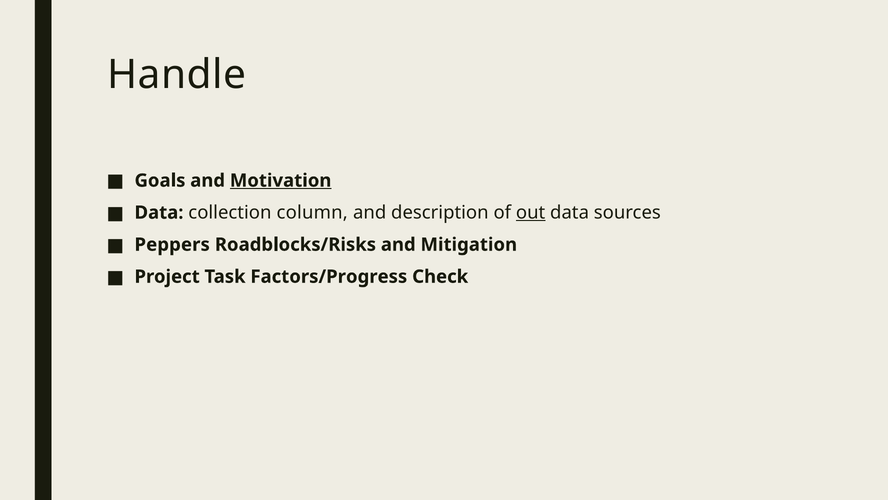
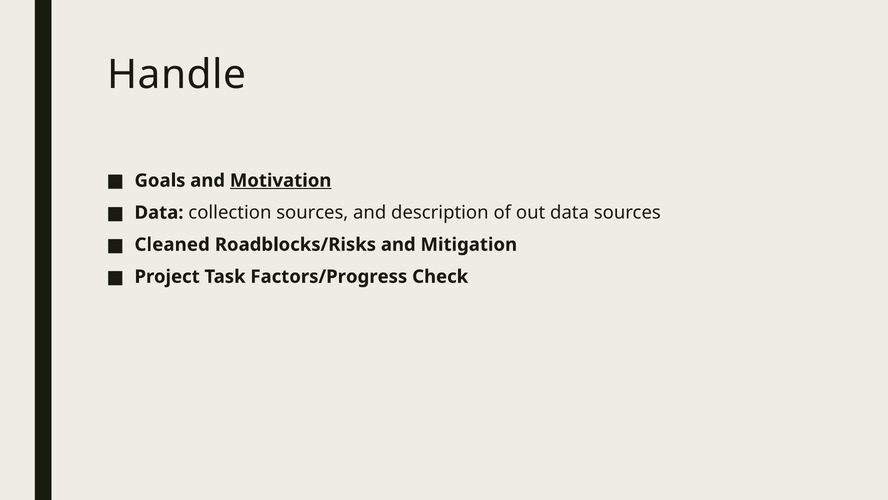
collection column: column -> sources (312, 212)
out underline: present -> none (531, 212)
Peppers: Peppers -> Cleaned (172, 244)
